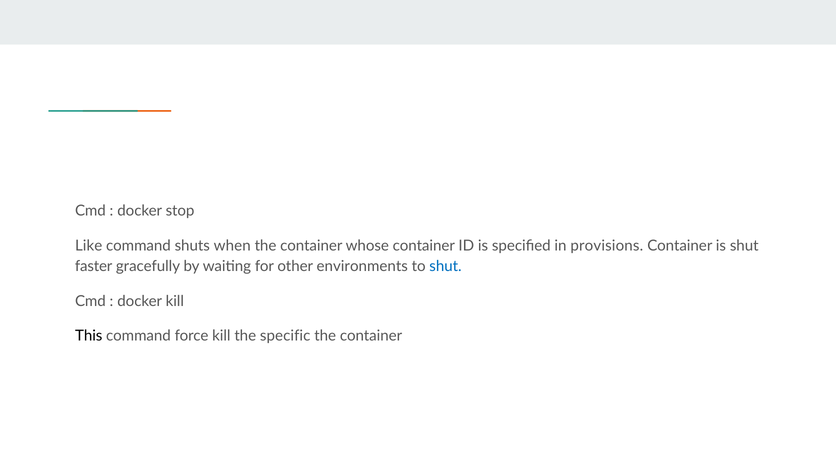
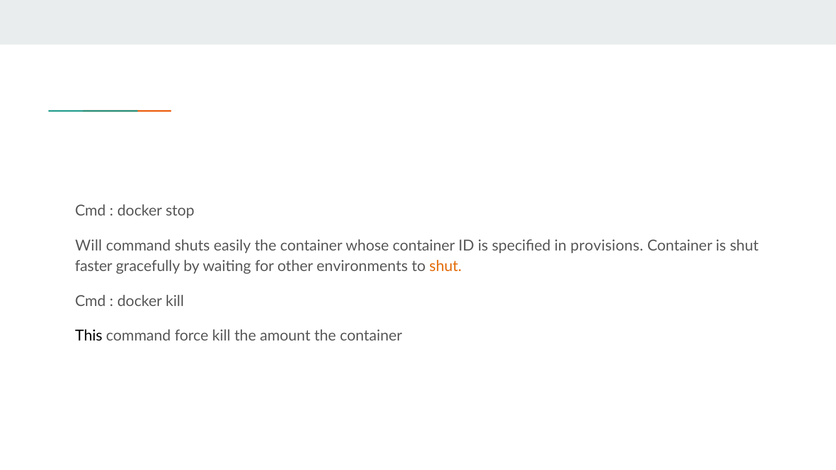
Like: Like -> Will (89, 246)
when: when -> easily (232, 246)
shut colour: blue -> orange (446, 267)
specific: specific -> amount (285, 336)
